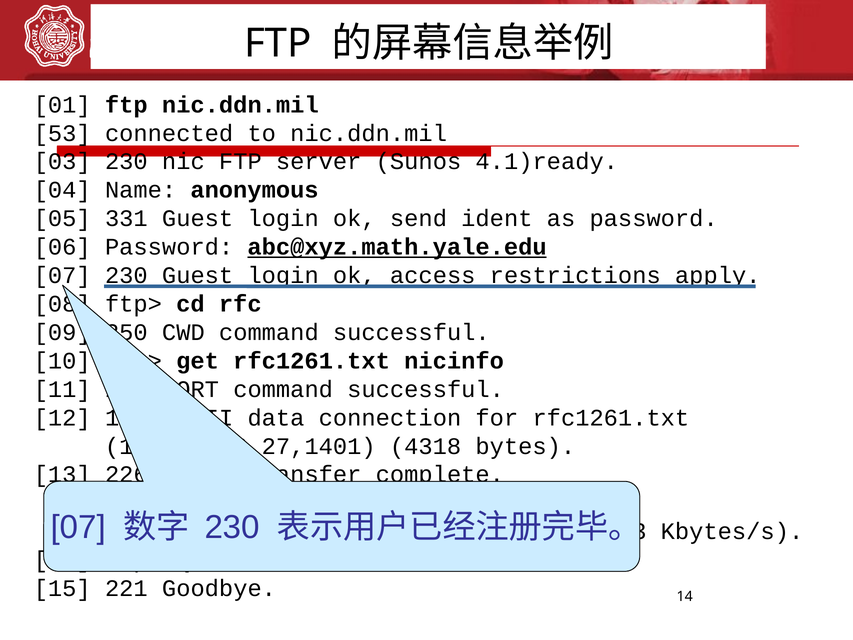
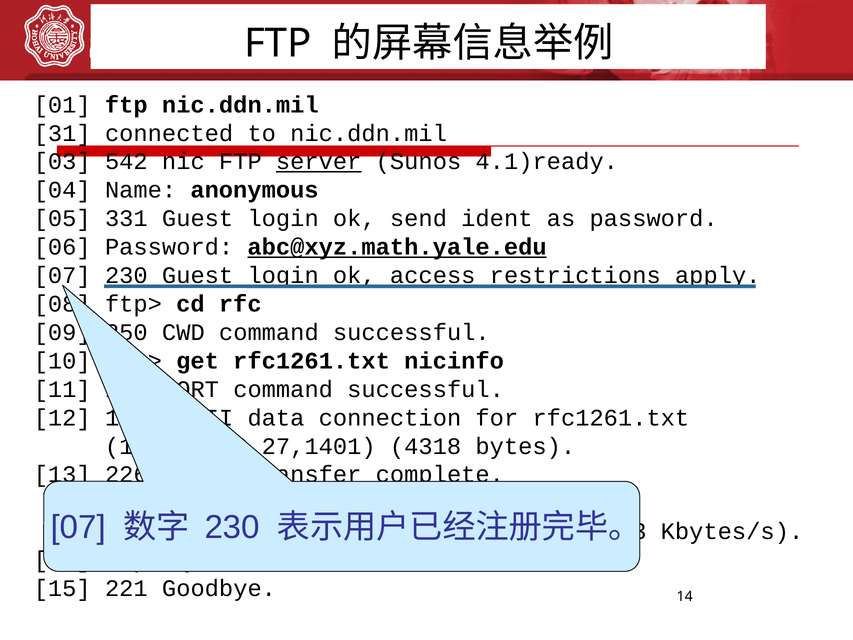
53: 53 -> 31 (62, 133)
03 230: 230 -> 542 (126, 162)
server underline: none -> present (319, 162)
